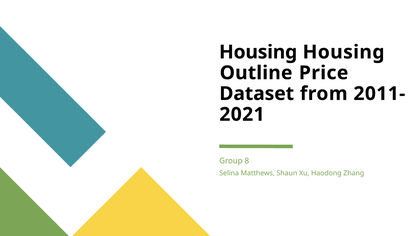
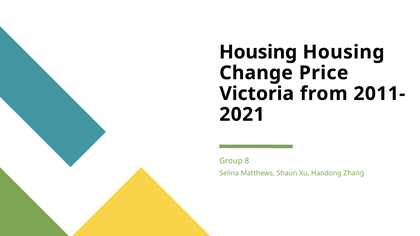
Outline: Outline -> Change (256, 73)
Dataset: Dataset -> Victoria (257, 94)
